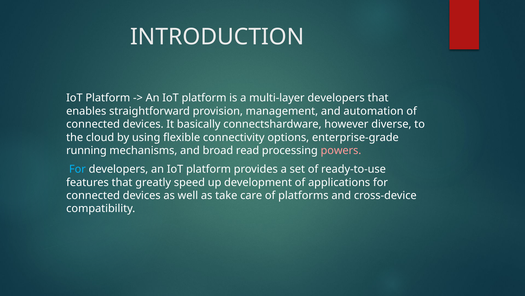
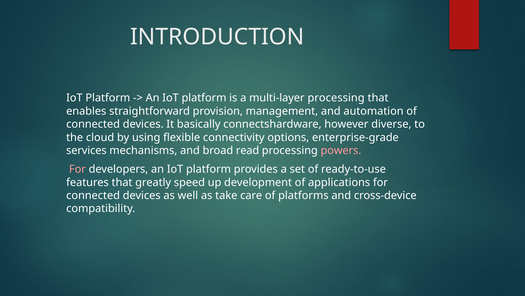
multi-layer developers: developers -> processing (336, 98)
running: running -> services (86, 150)
For colour: light blue -> pink (77, 169)
